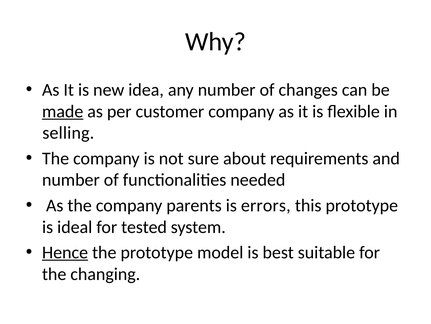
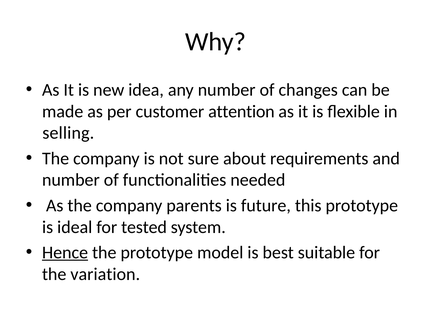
made underline: present -> none (63, 111)
customer company: company -> attention (241, 111)
errors: errors -> future (266, 205)
changing: changing -> variation (105, 274)
